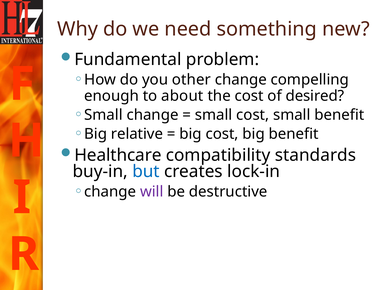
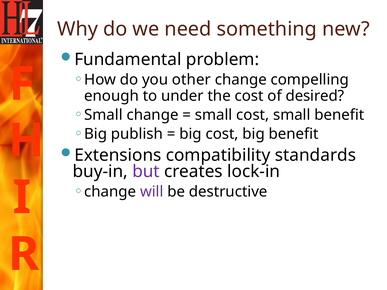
about: about -> under (182, 96)
relative: relative -> publish (137, 134)
Healthcare: Healthcare -> Extensions (118, 155)
but colour: blue -> purple (146, 172)
